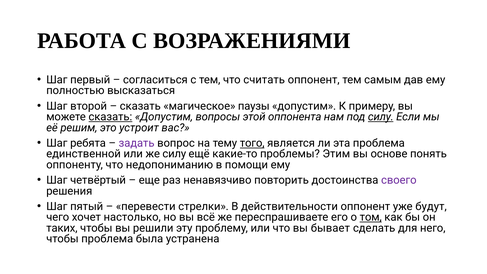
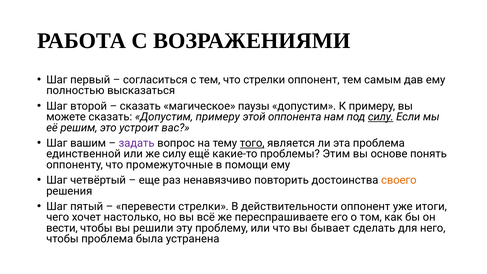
что считать: считать -> стрелки (264, 80)
сказать underline: present -> none (110, 117)
Допустим вопросы: вопросы -> примеру (218, 117)
ребята: ребята -> вашим (88, 143)
недопониманию: недопониманию -> промежуточные (169, 165)
своего colour: purple -> orange (399, 180)
будут: будут -> итоги (431, 206)
том underline: present -> none (371, 217)
таких: таких -> вести (62, 228)
